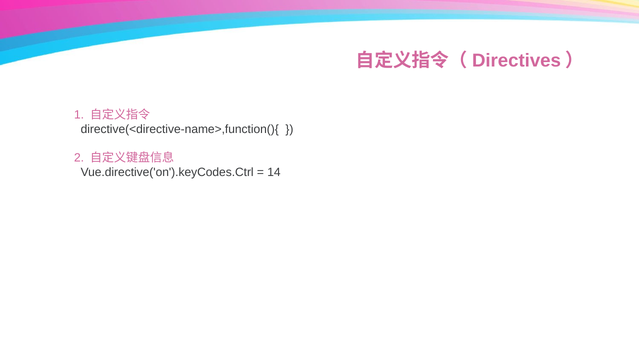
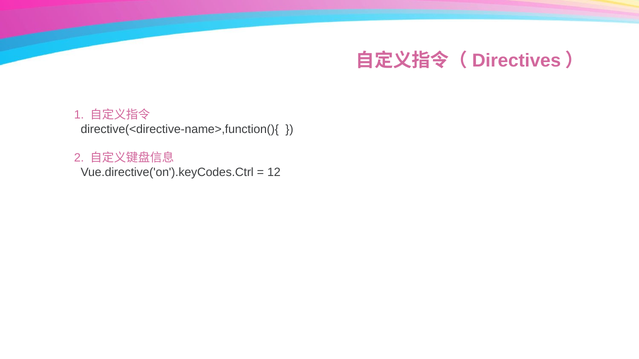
14: 14 -> 12 (274, 173)
